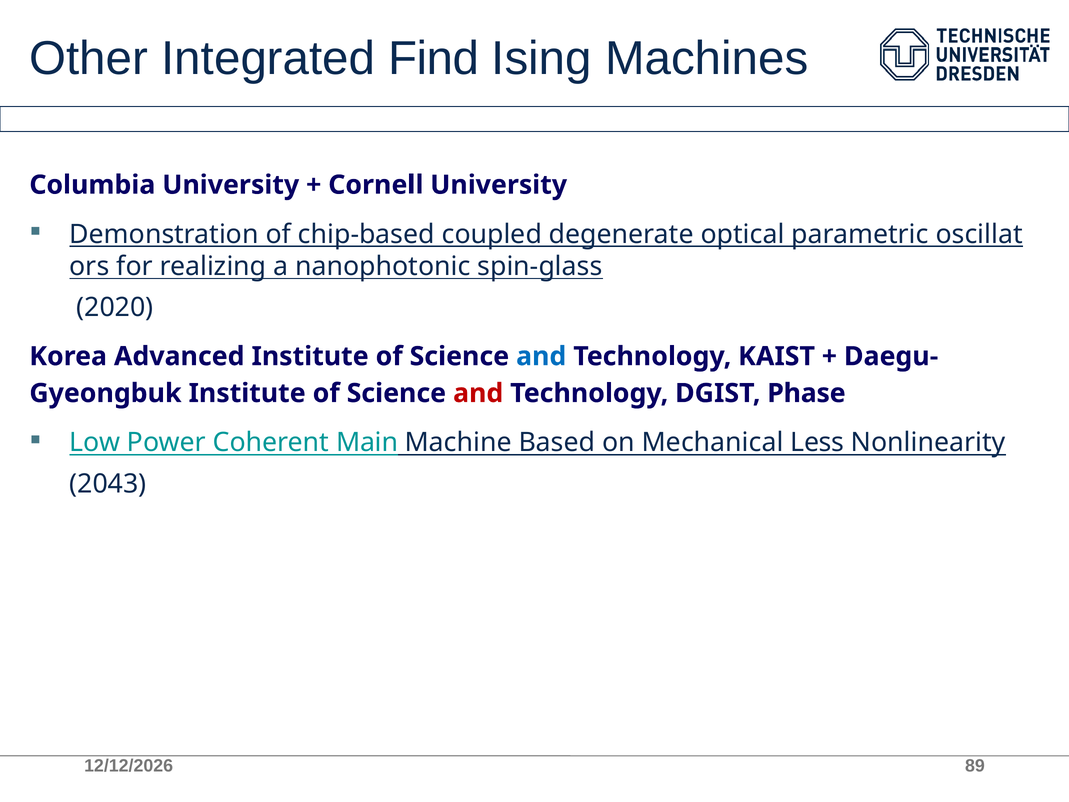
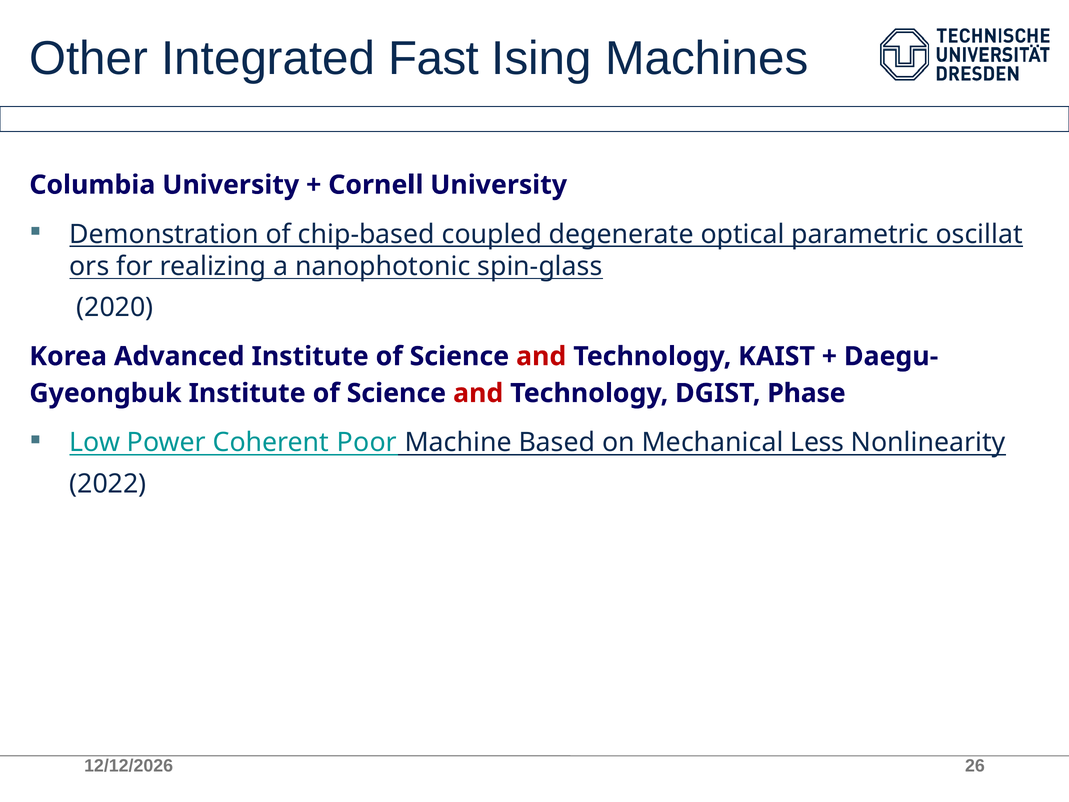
Find: Find -> Fast (434, 59)
and colour: blue -> red (541, 356)
Main: Main -> Poor (367, 443)
2043: 2043 -> 2022 (108, 484)
89: 89 -> 26 (975, 766)
